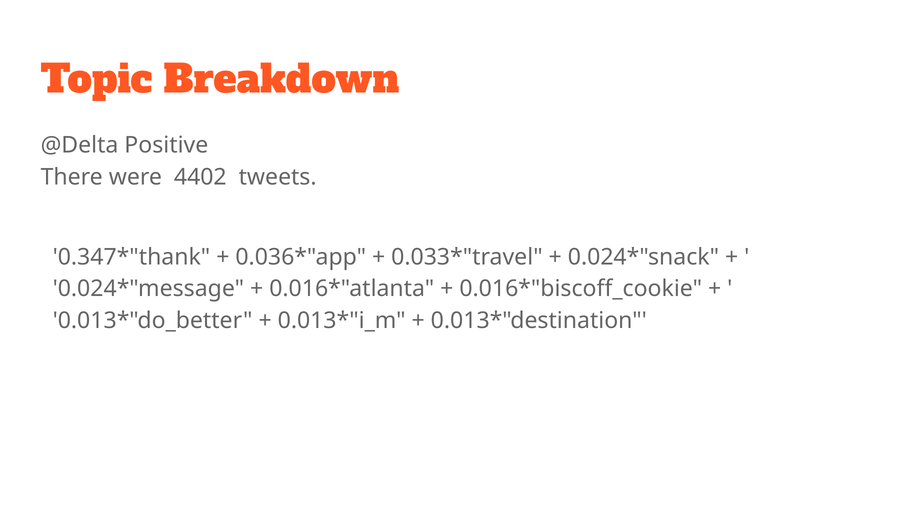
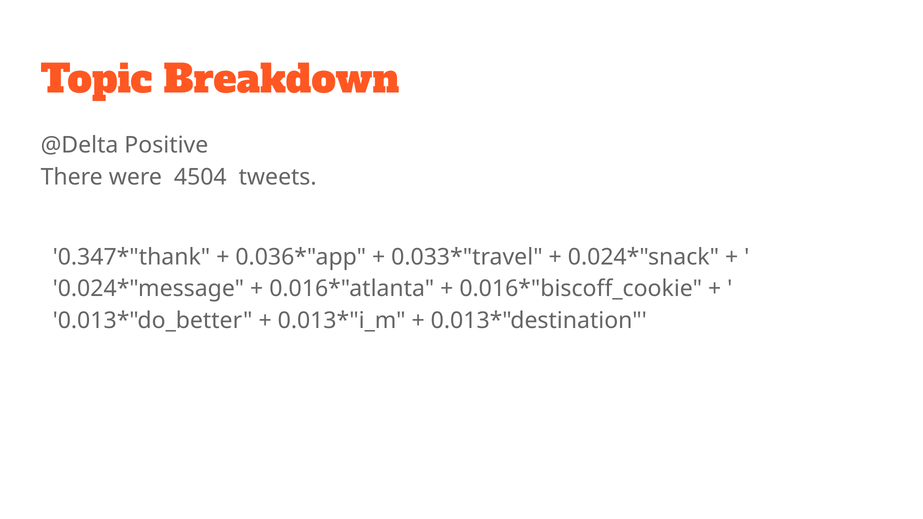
4402: 4402 -> 4504 (200, 177)
